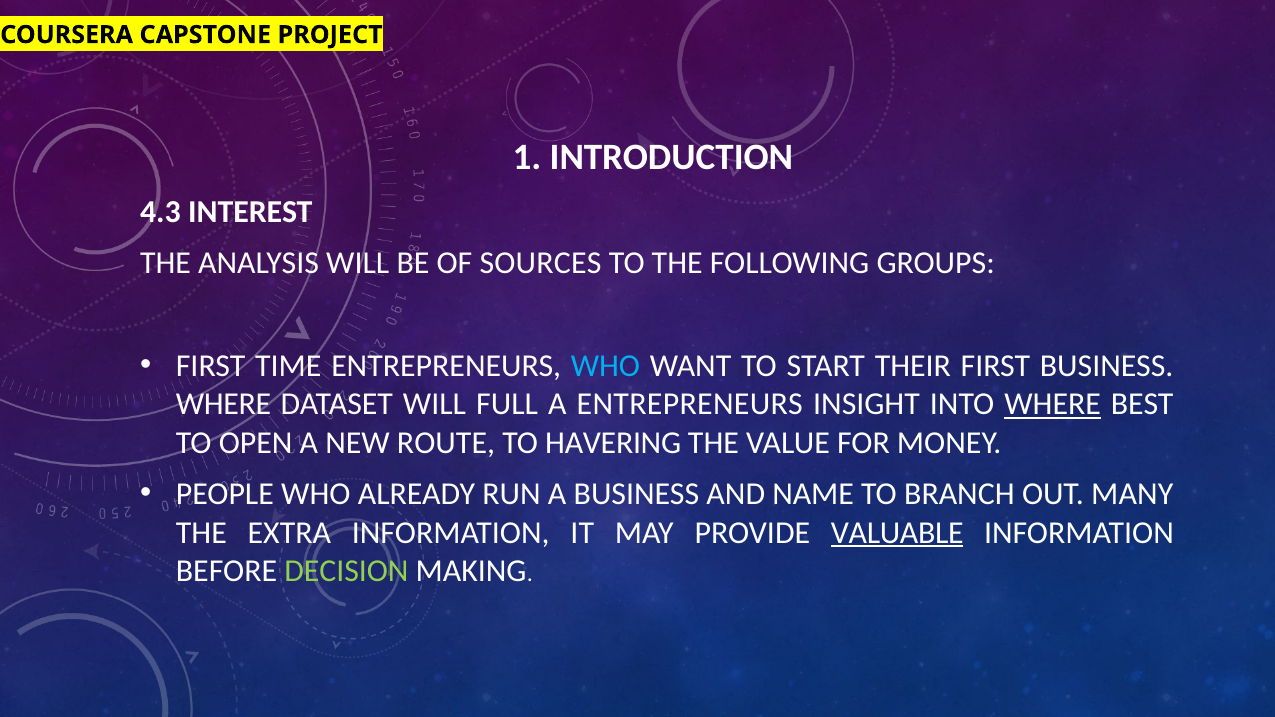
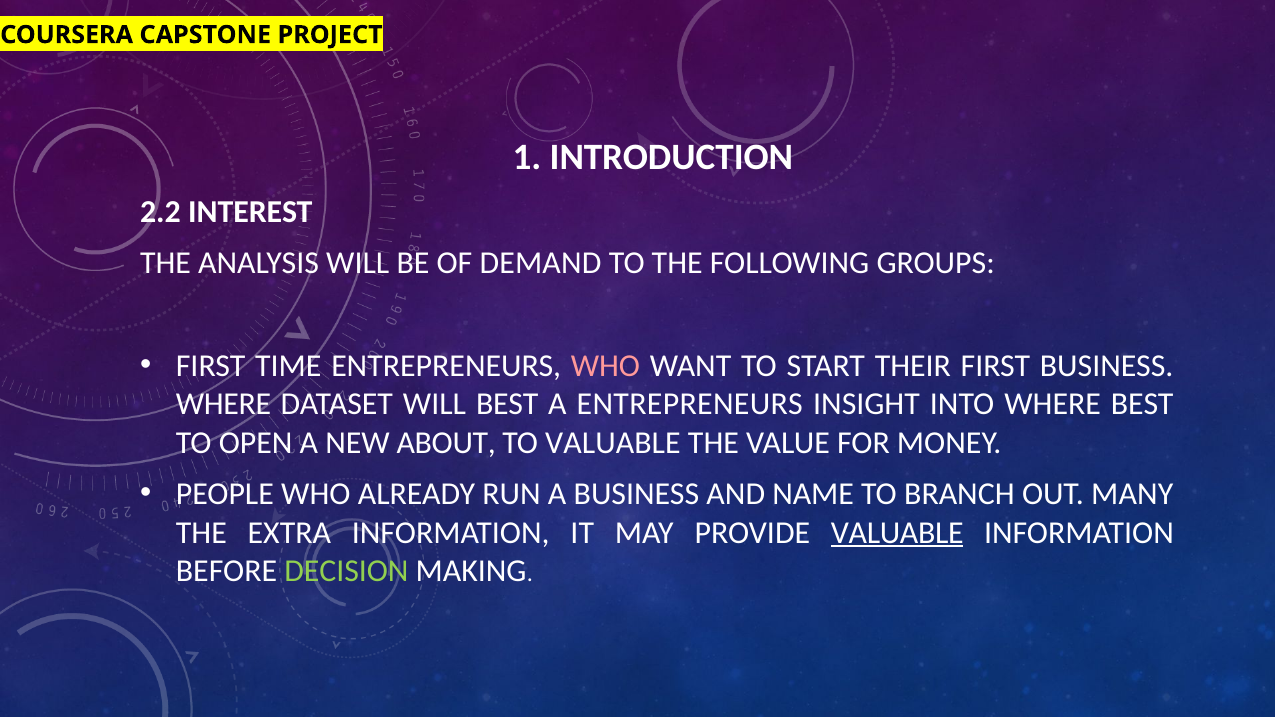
4.3: 4.3 -> 2.2 (160, 212)
SOURCES: SOURCES -> DEMAND (540, 263)
WHO colour: light blue -> pink (605, 366)
WILL FULL: FULL -> BEST (507, 405)
WHERE underline: present -> none (1053, 405)
ROUTE: ROUTE -> ABOUT (446, 443)
TO HAVERING: HAVERING -> VALUABLE (613, 443)
